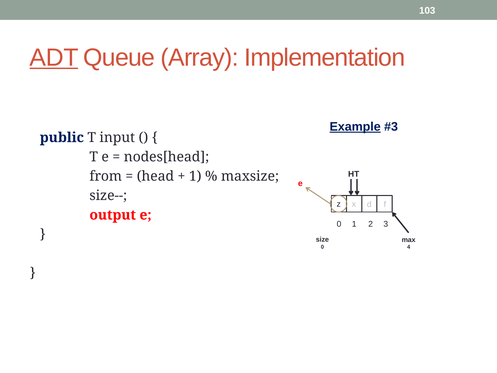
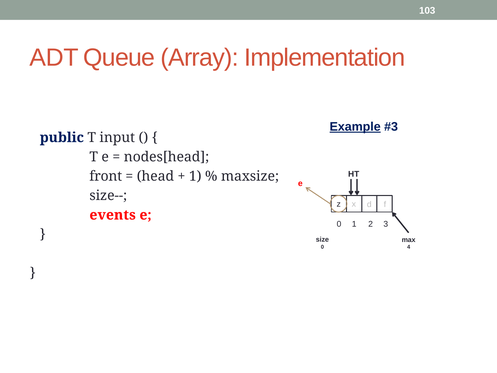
ADT underline: present -> none (54, 58)
from: from -> front (106, 176)
output: output -> events (113, 215)
